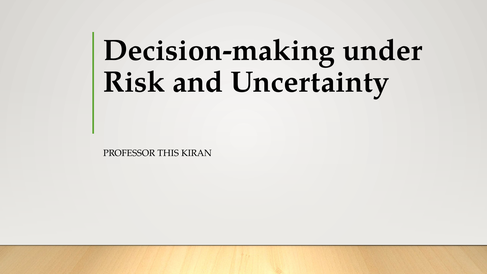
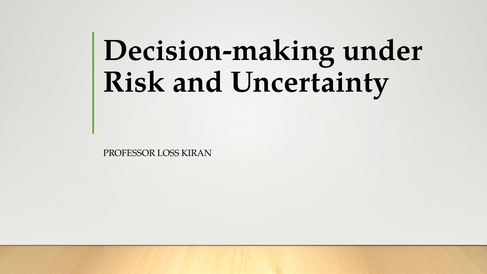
THIS: THIS -> LOSS (168, 153)
